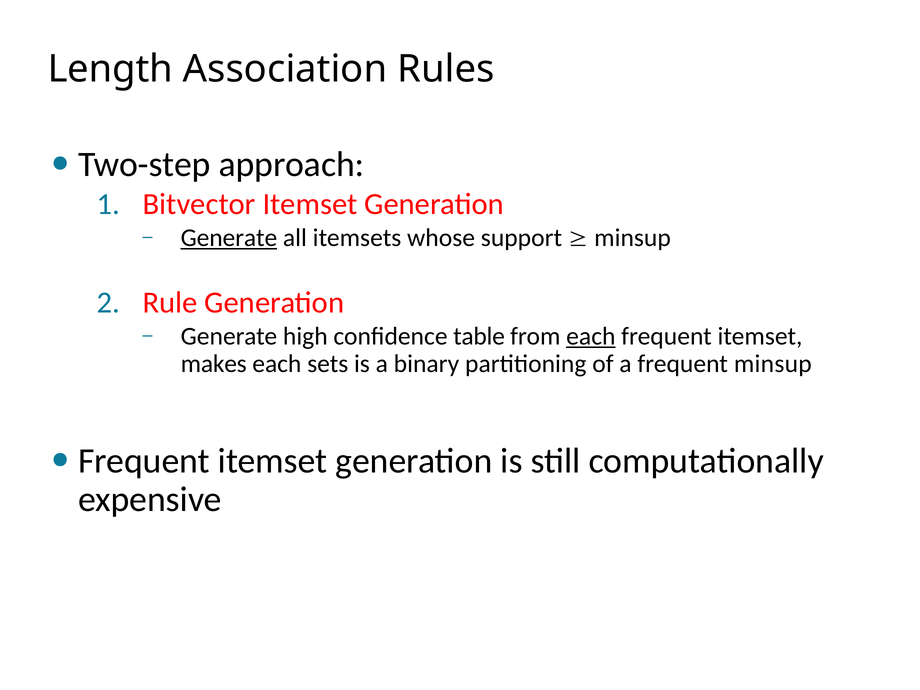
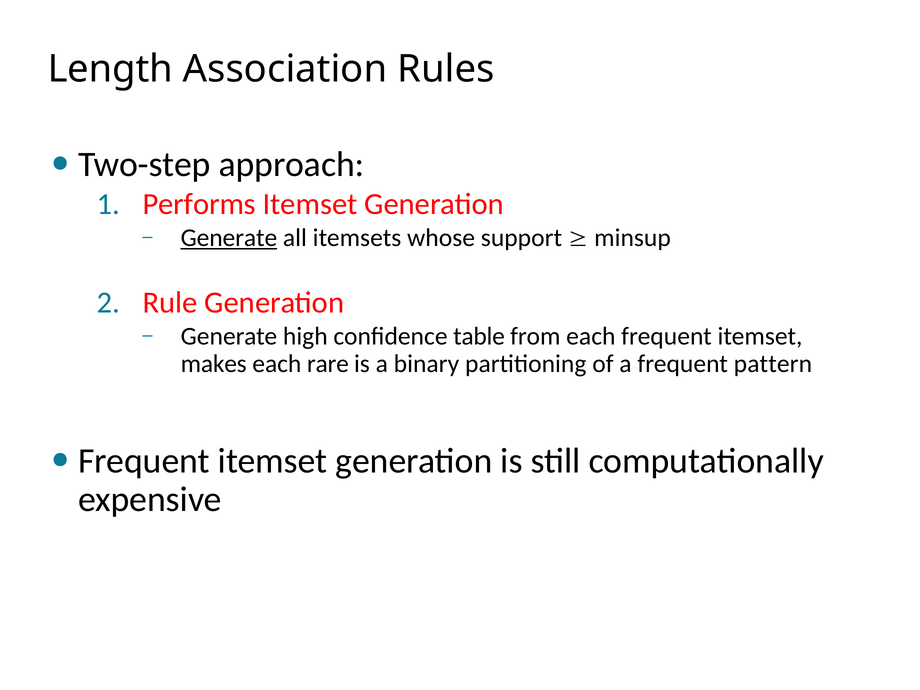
Bitvector: Bitvector -> Performs (199, 204)
each underline: present -> none (591, 336)
sets: sets -> rare (328, 364)
frequent minsup: minsup -> pattern (773, 364)
